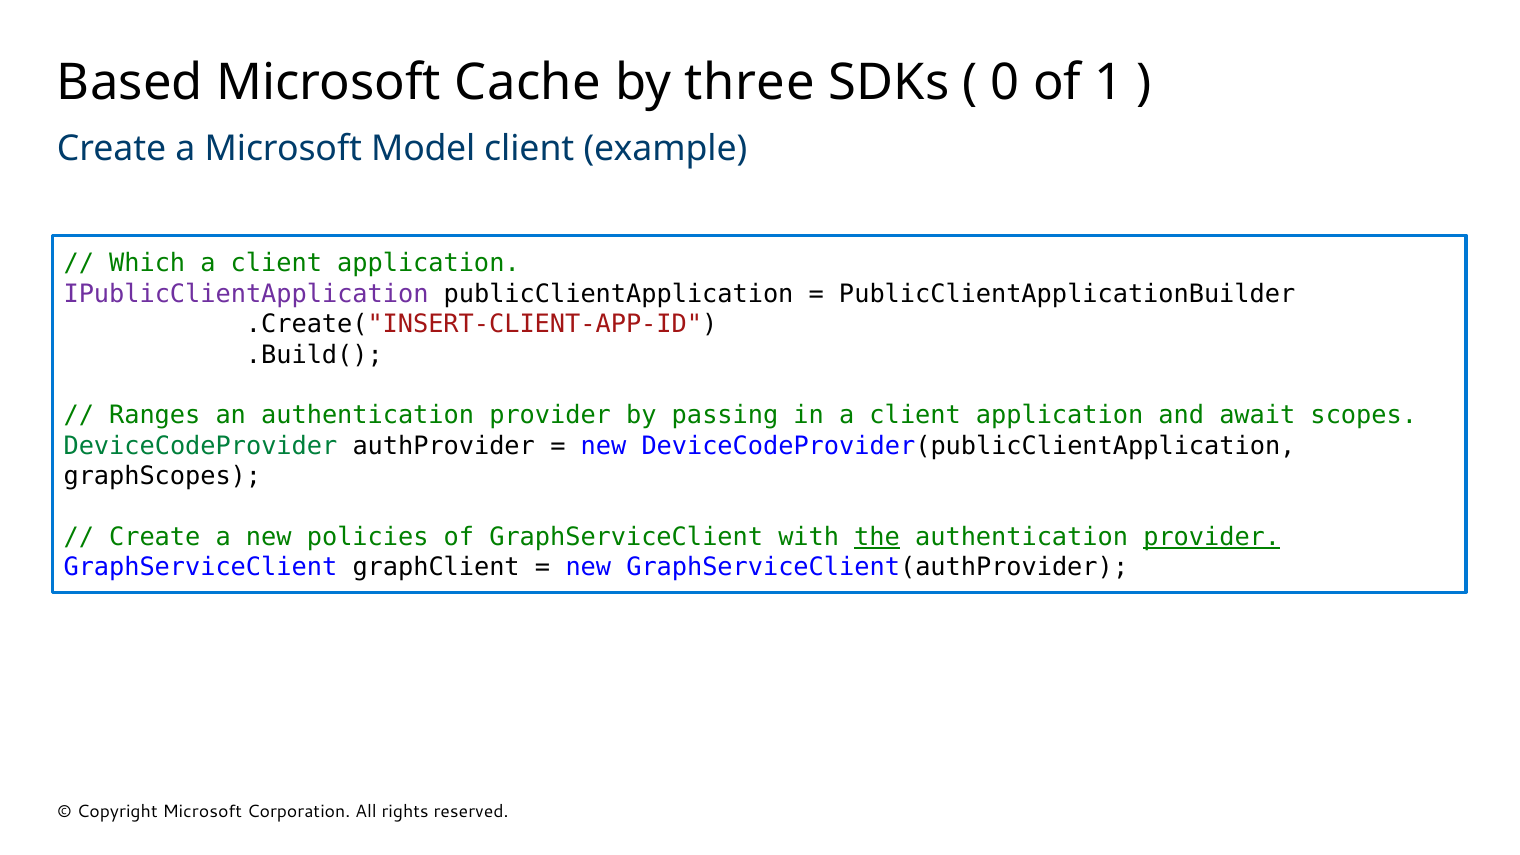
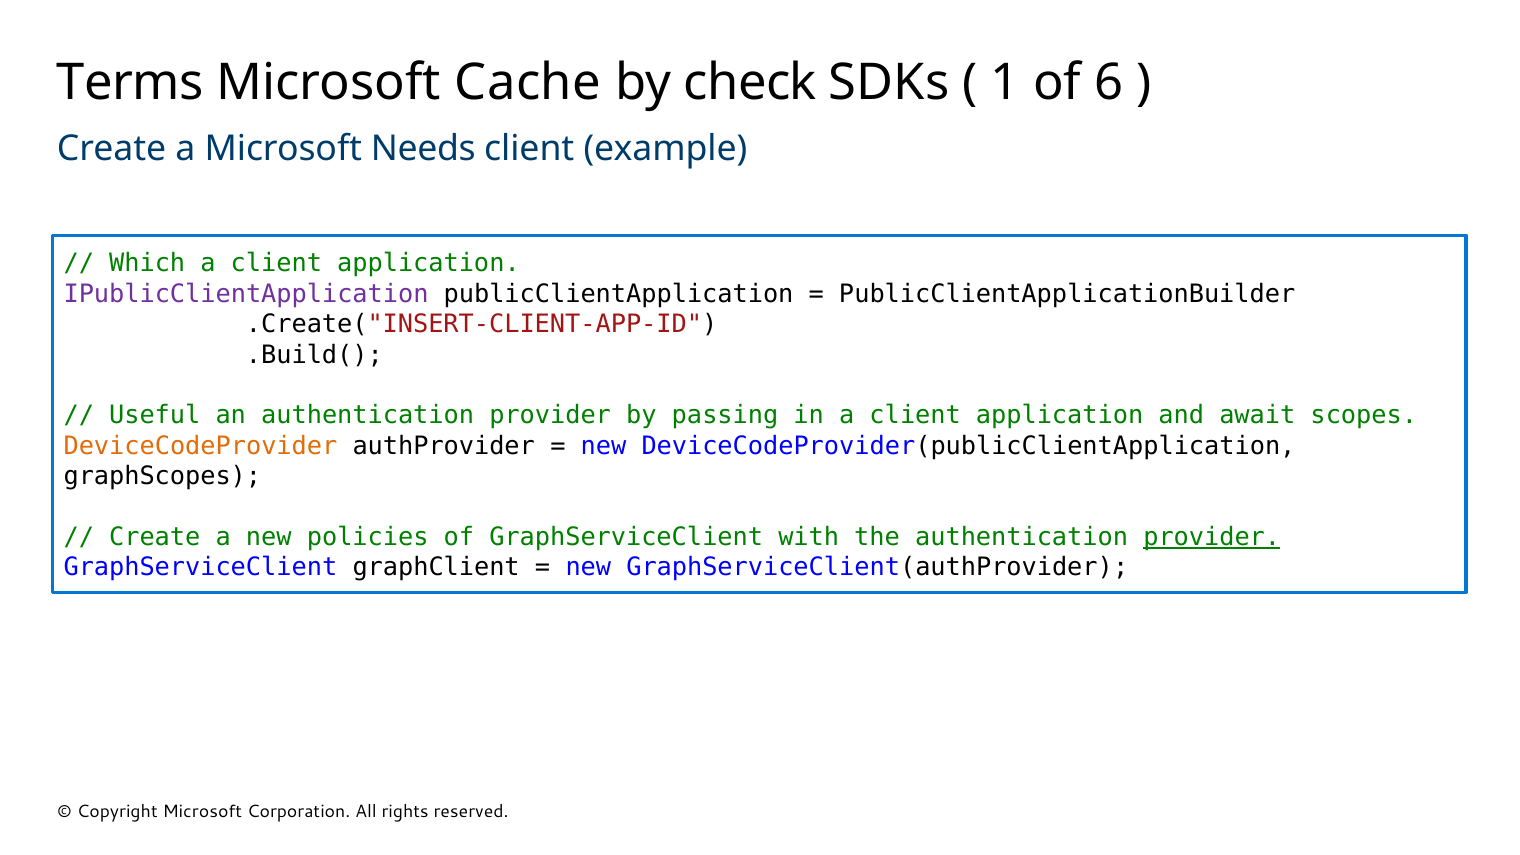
Based: Based -> Terms (130, 83)
three: three -> check (750, 83)
0: 0 -> 1 (1005, 83)
1: 1 -> 6 (1109, 83)
Model: Model -> Needs (423, 148)
Ranges: Ranges -> Useful (155, 415)
DeviceCodeProvider colour: green -> orange (200, 446)
the underline: present -> none (877, 537)
